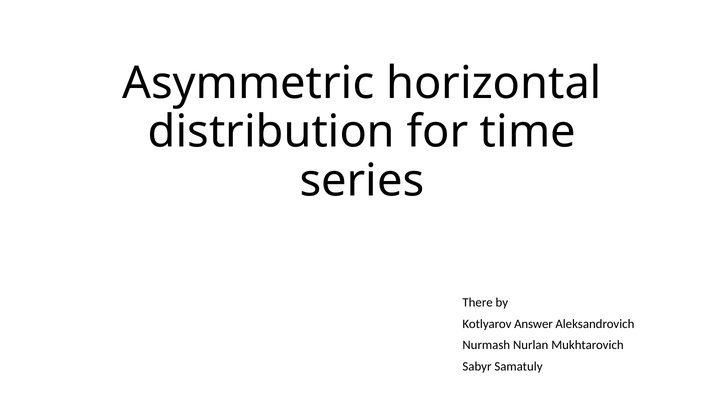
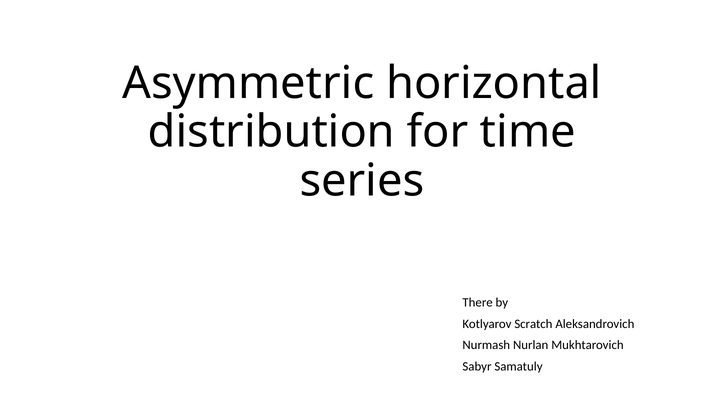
Answer: Answer -> Scratch (533, 324)
